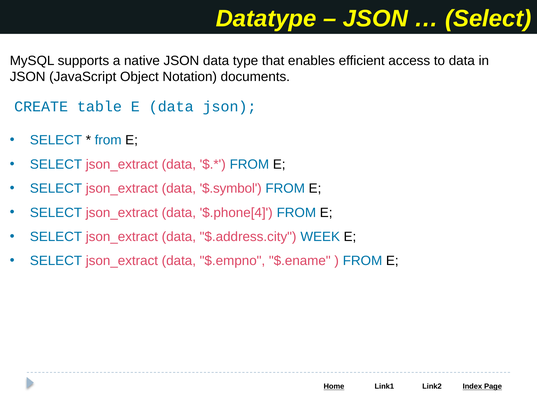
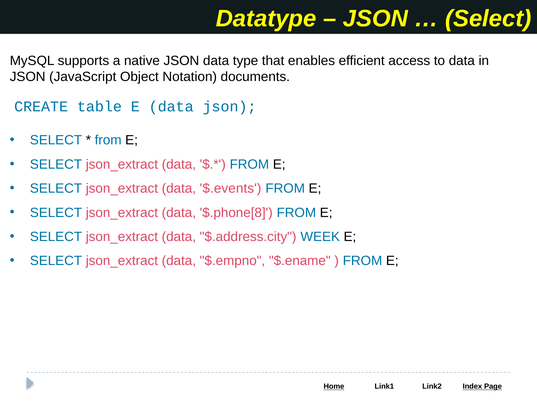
$.symbol: $.symbol -> $.events (231, 189)
$.phone[4: $.phone[4 -> $.phone[8 (236, 213)
